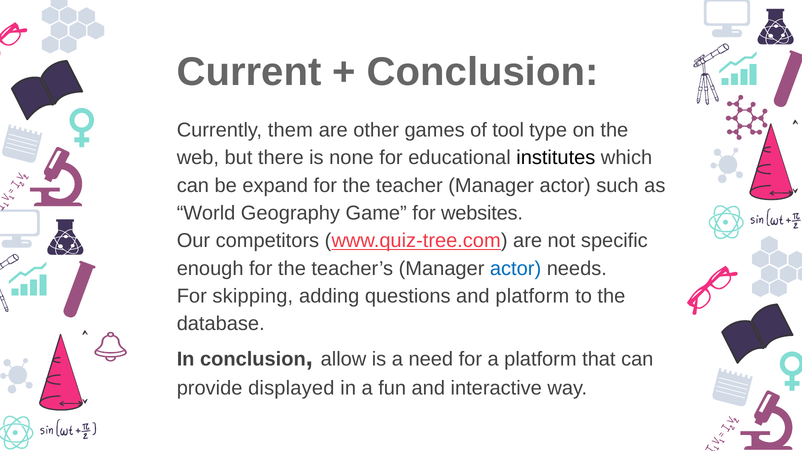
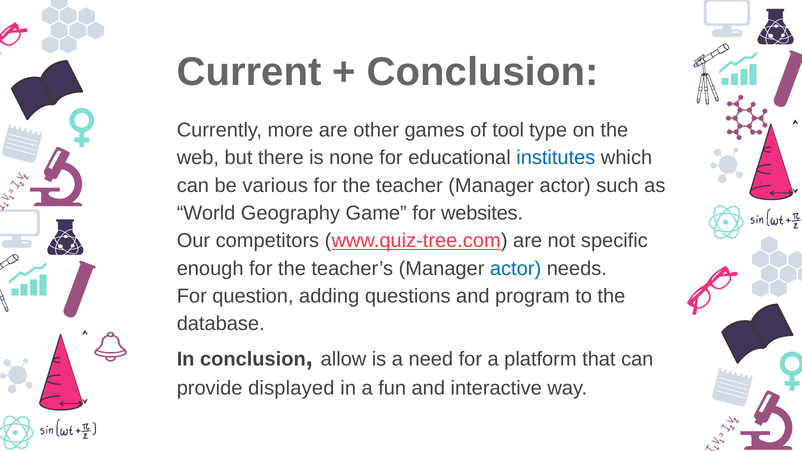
them: them -> more (290, 130)
institutes colour: black -> blue (556, 158)
expand: expand -> various (275, 186)
skipping: skipping -> question (253, 296)
and platform: platform -> program (532, 296)
